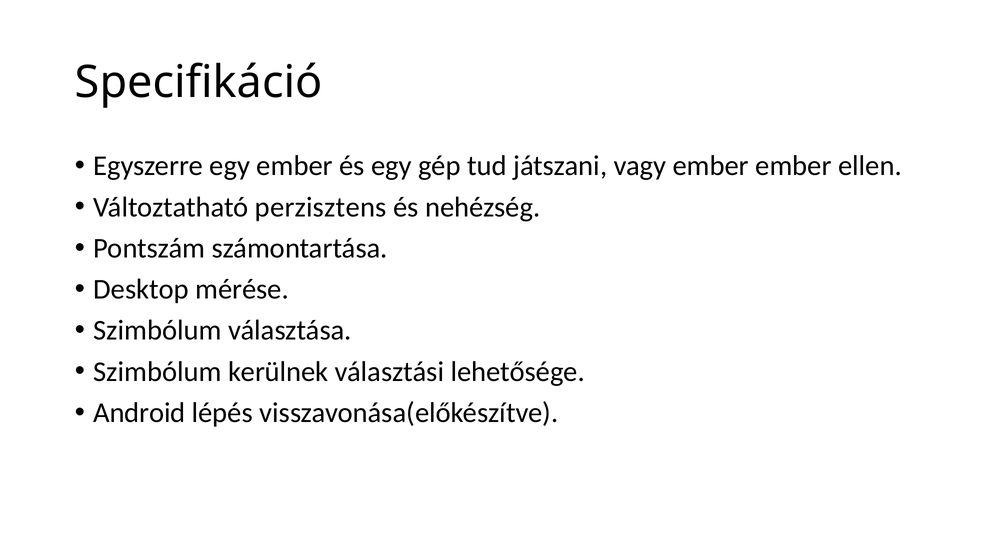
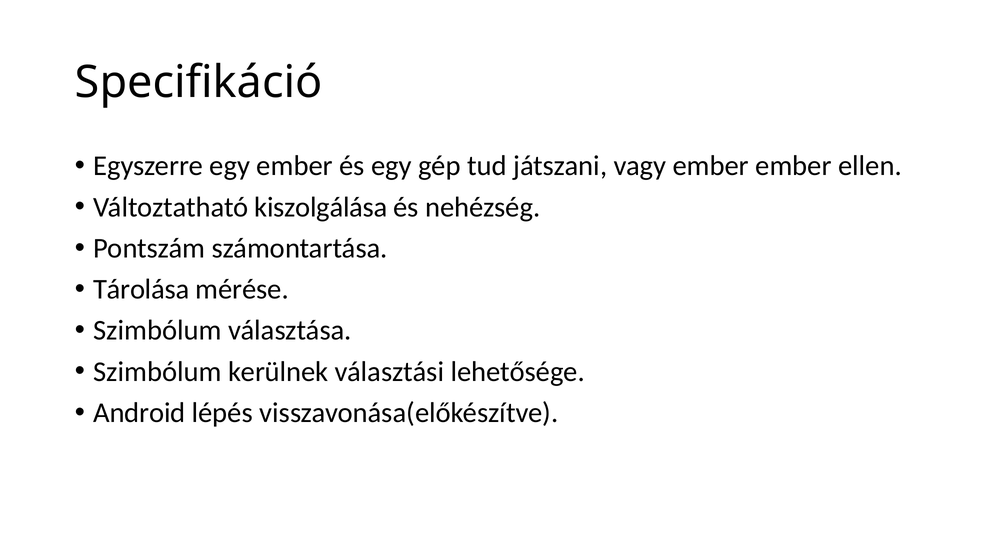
perzisztens: perzisztens -> kiszolgálása (321, 207)
Desktop: Desktop -> Tárolása (141, 290)
